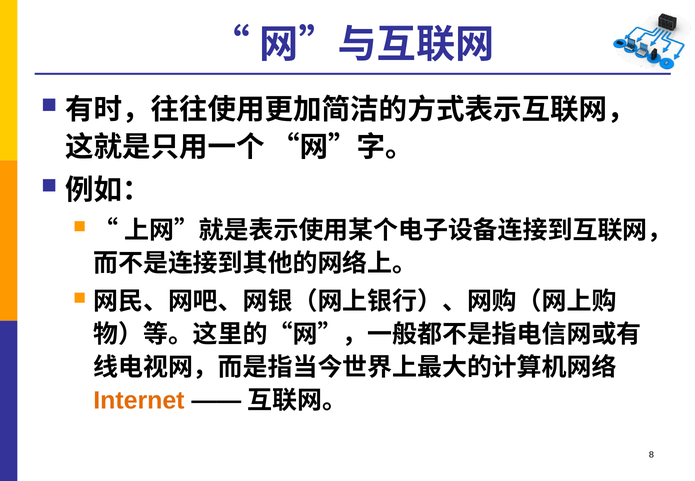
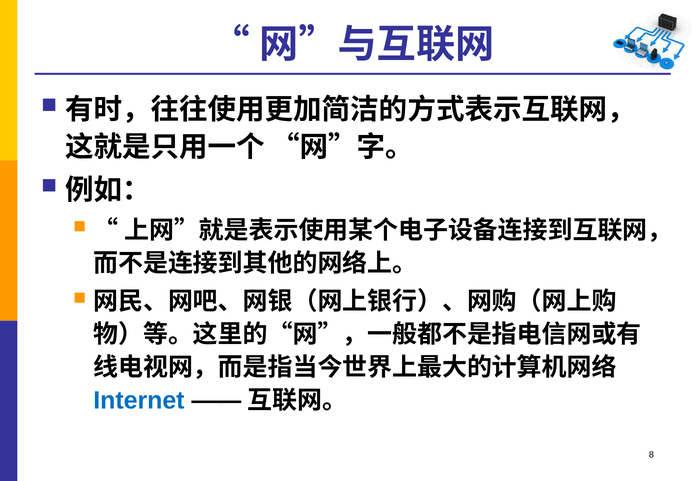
Internet colour: orange -> blue (139, 401)
